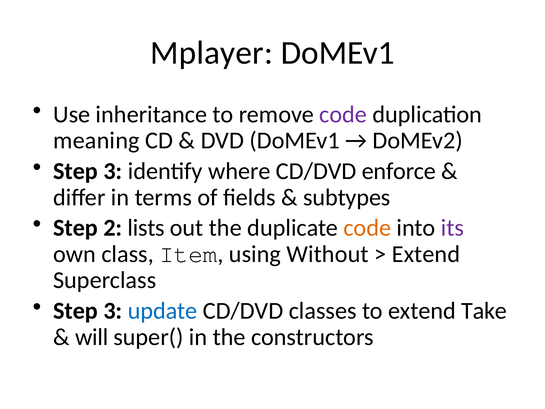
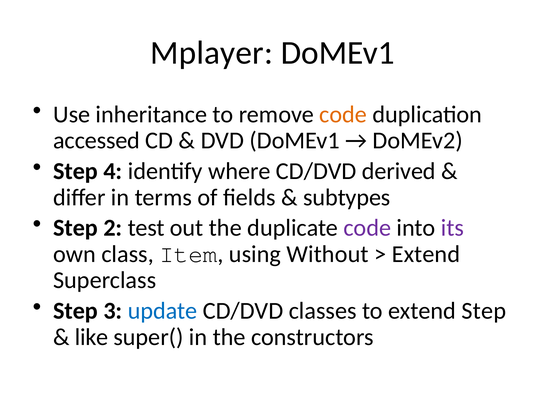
code colour: purple -> orange (343, 114)
meaning: meaning -> accessed (97, 141)
3: 3 -> 4 (113, 171)
enforce: enforce -> derived (399, 171)
lists: lists -> test (146, 228)
code colour: orange -> purple (367, 228)
extend Take: Take -> Step (484, 311)
will: will -> like (92, 337)
